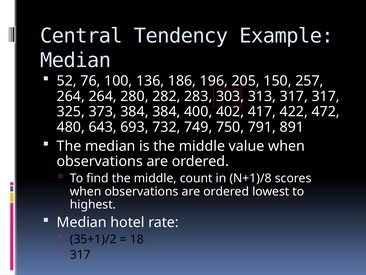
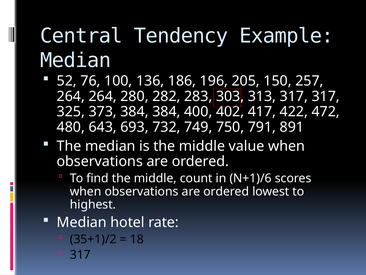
N+1)/8: N+1)/8 -> N+1)/6 (251, 178)
